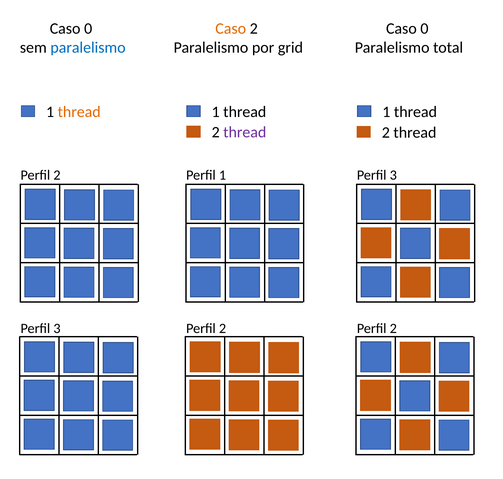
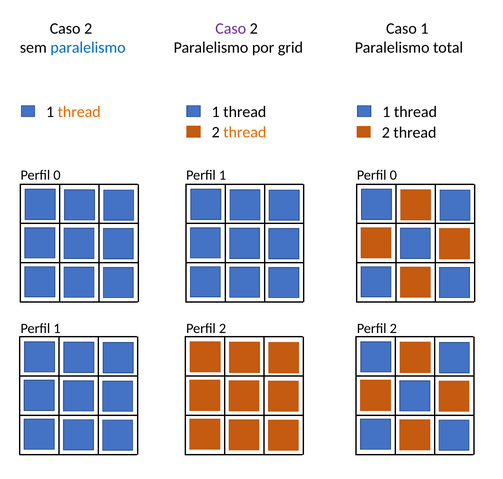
0: 0 -> 2 (88, 28)
Caso colour: orange -> purple (231, 28)
0: 0 -> 1 (424, 28)
thread colour: purple -> orange (245, 132)
2: 2 -> 0 (57, 175)
3: 3 -> 0 (393, 175)
3: 3 -> 1 (57, 329)
